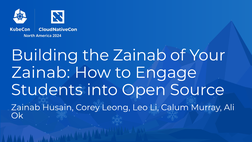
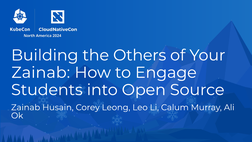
the Zainab: Zainab -> Others (140, 55)
